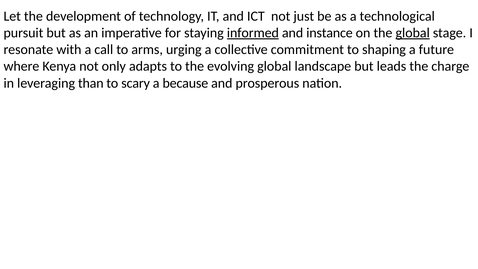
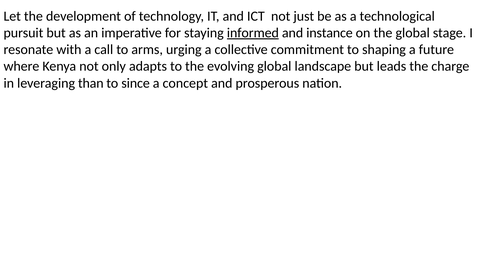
global underline: present -> none (413, 33)
scary: scary -> since (136, 83)
because: because -> concept (185, 83)
